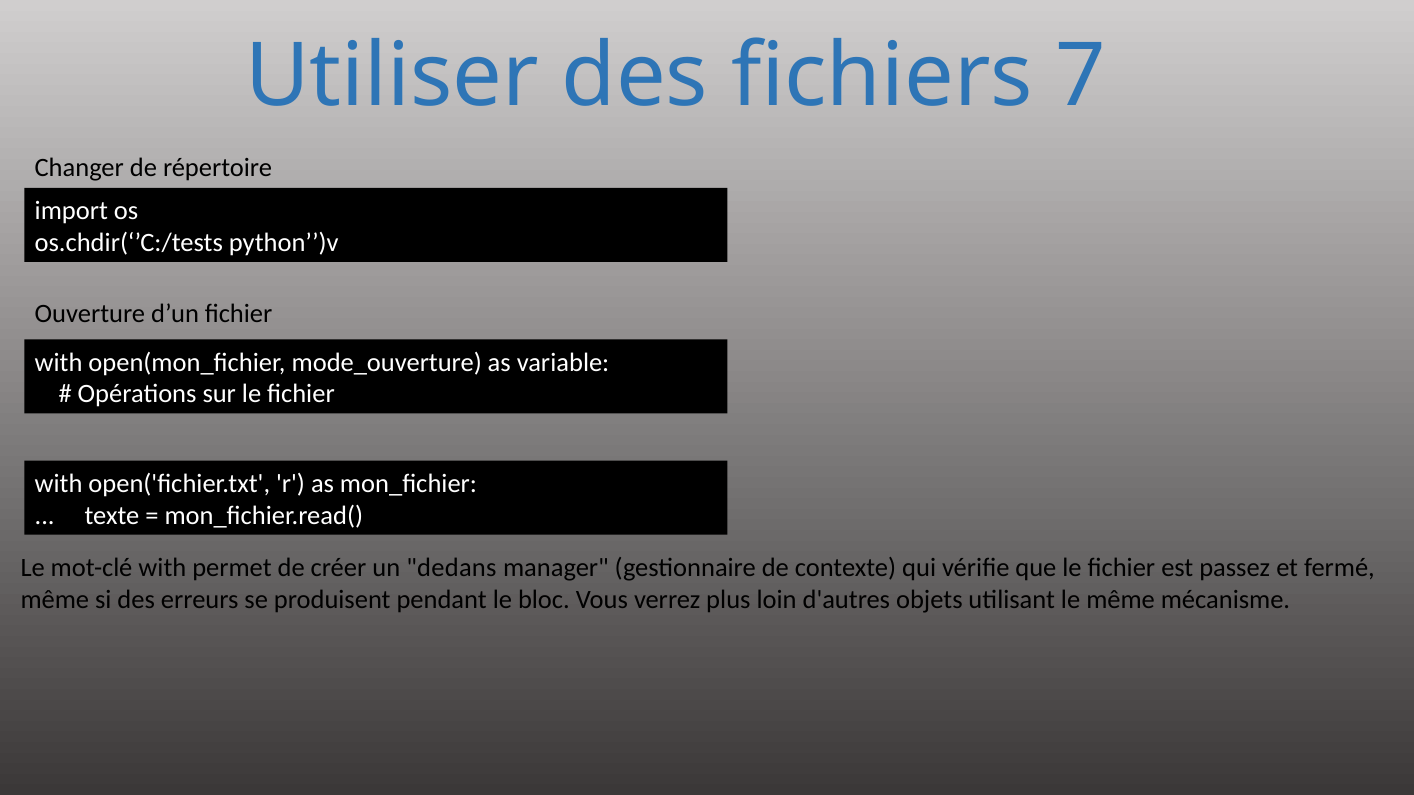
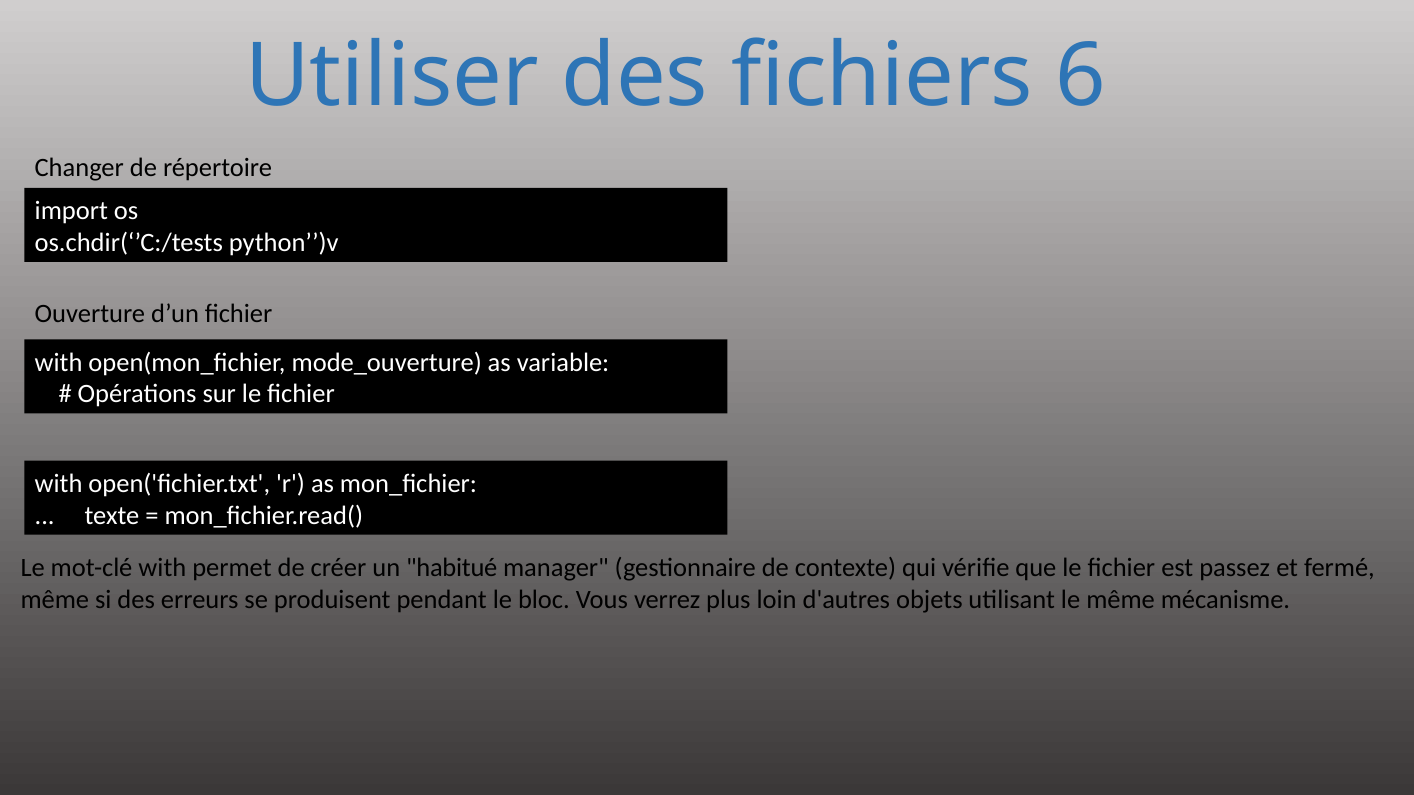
7: 7 -> 6 (1081, 76)
dedans: dedans -> habitué (452, 568)
